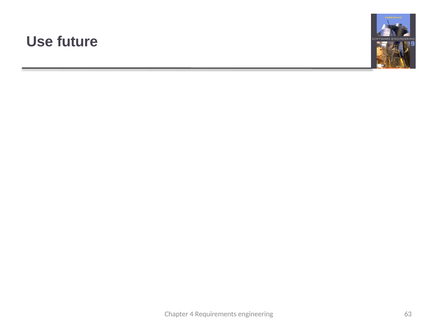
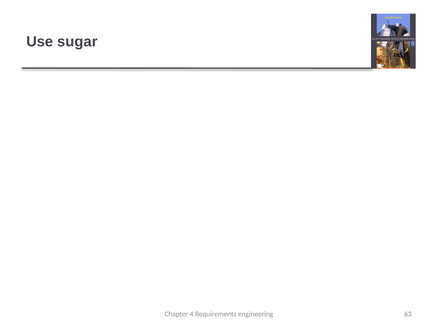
future: future -> sugar (77, 42)
